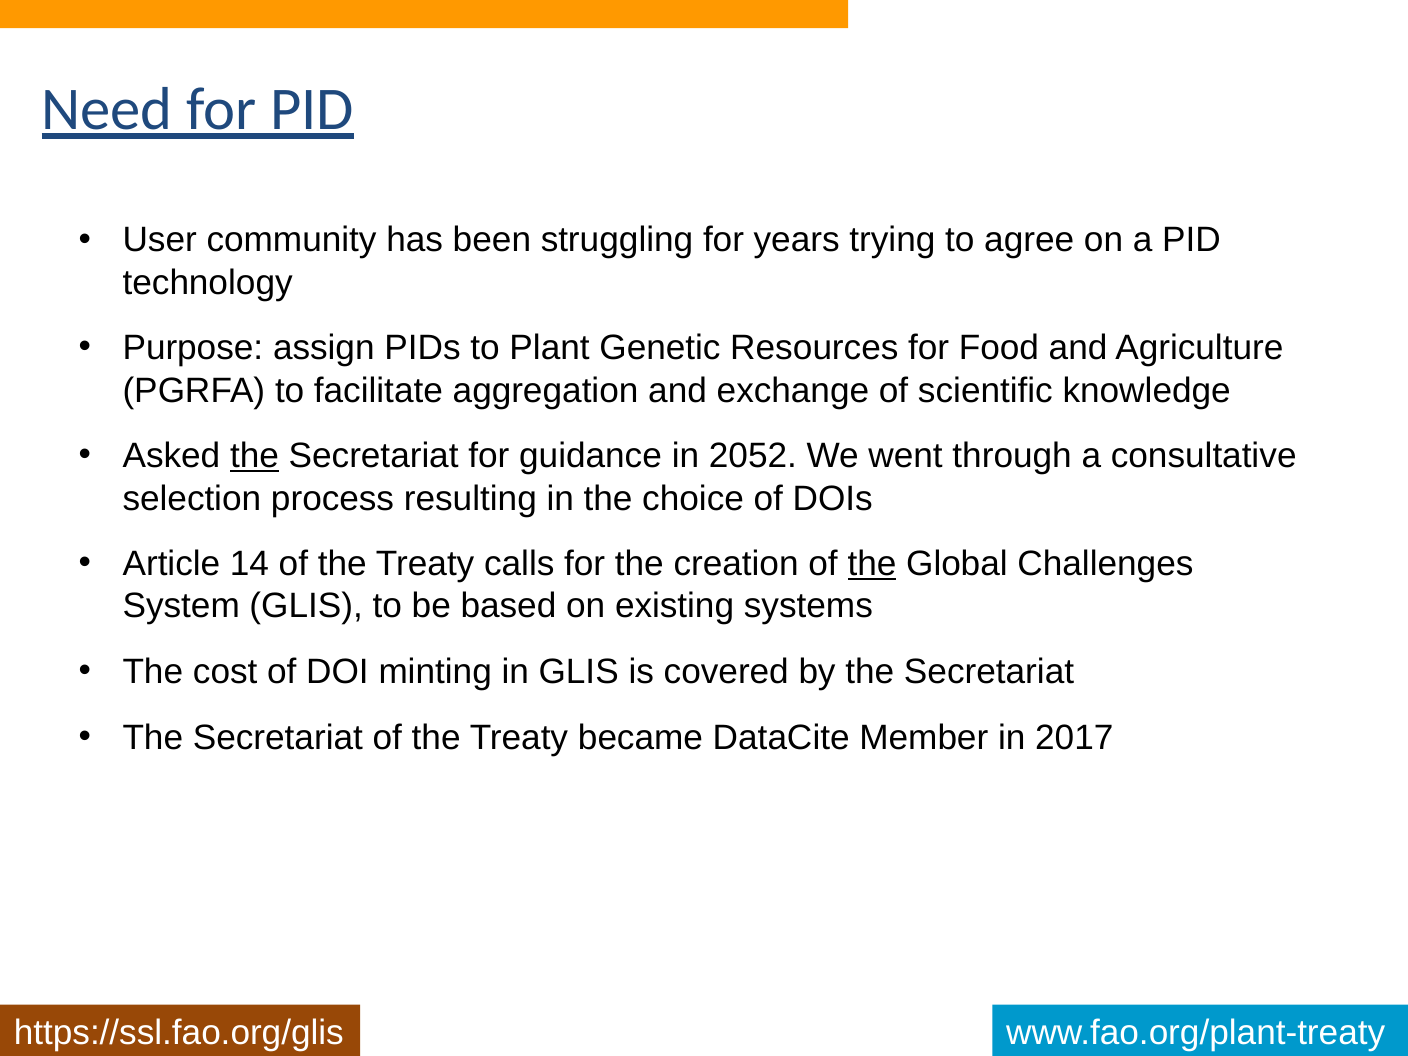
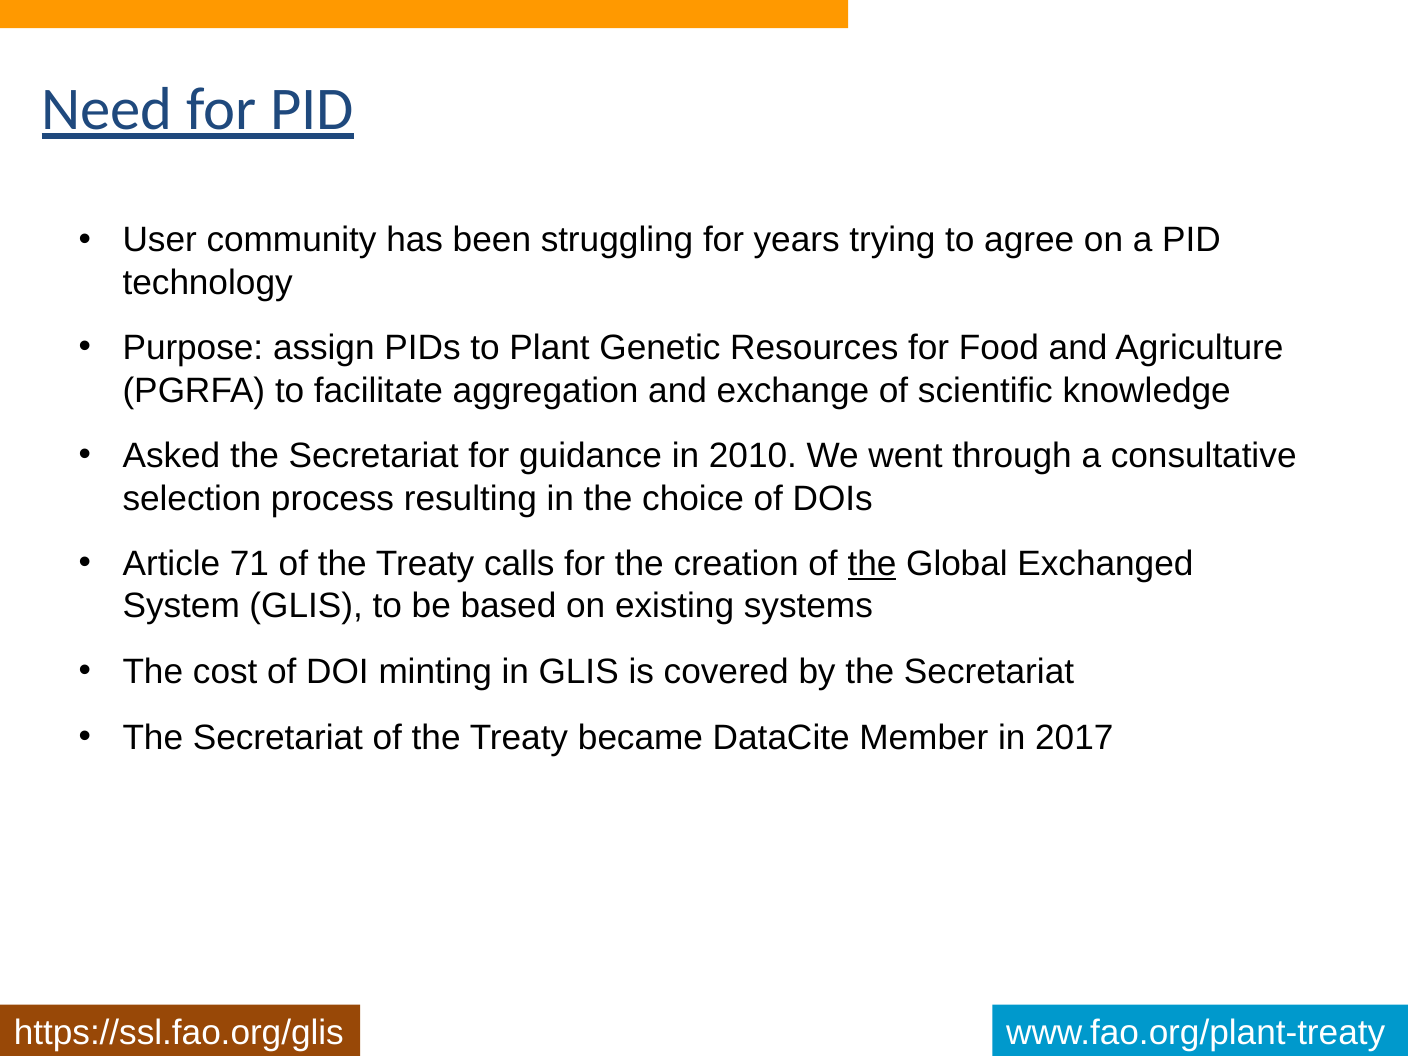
the underline: present -> none (254, 456)
2052: 2052 -> 2010 (753, 456)
14: 14 -> 71 (250, 564)
Challenges: Challenges -> Exchanged (1105, 564)
